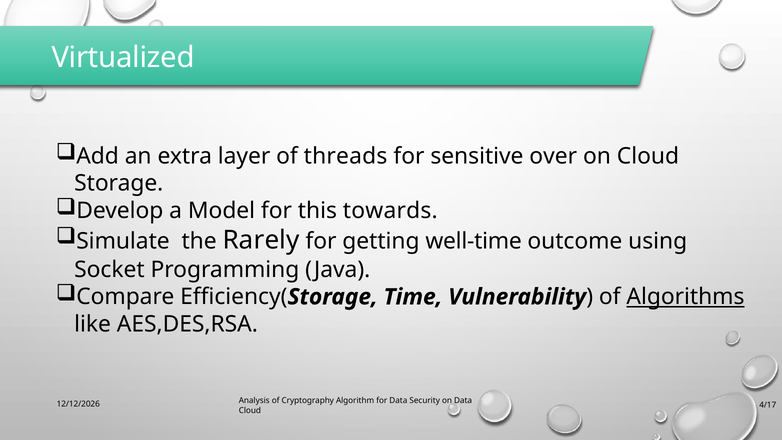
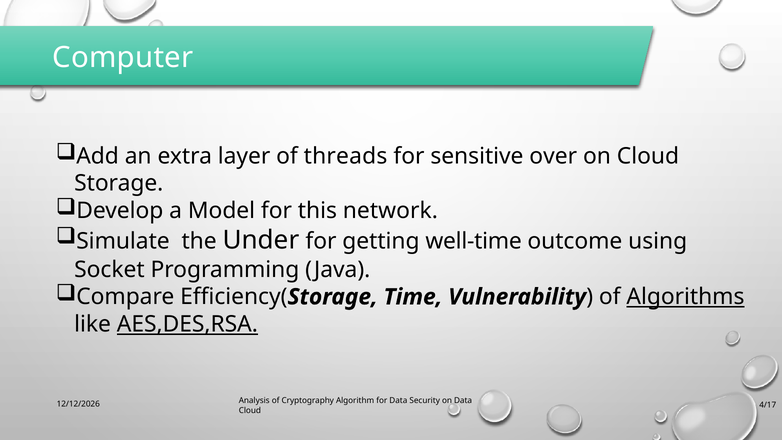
Virtualized: Virtualized -> Computer (123, 58)
towards: towards -> network (390, 211)
Rarely: Rarely -> Under (261, 240)
AES,DES,RSA underline: none -> present (187, 324)
